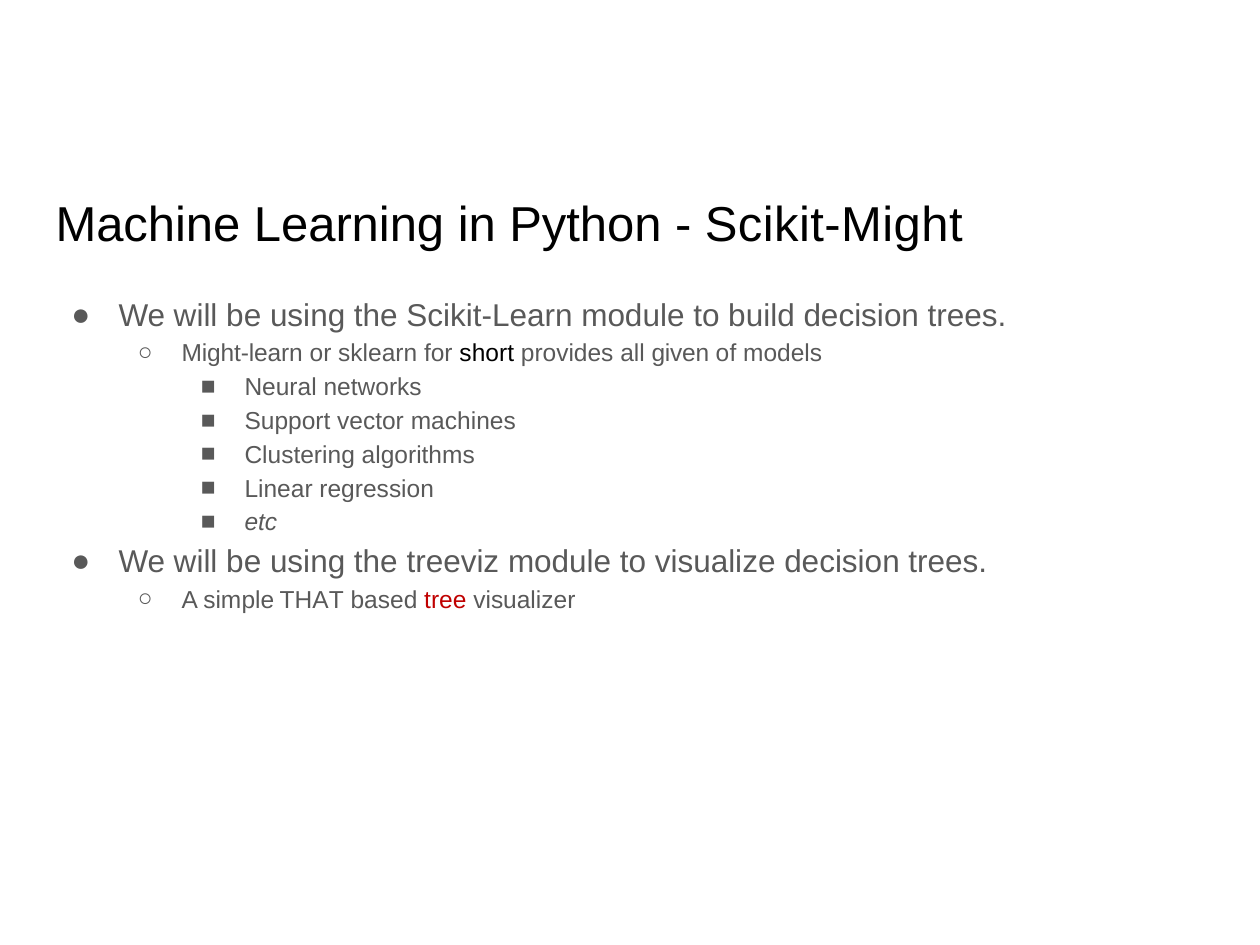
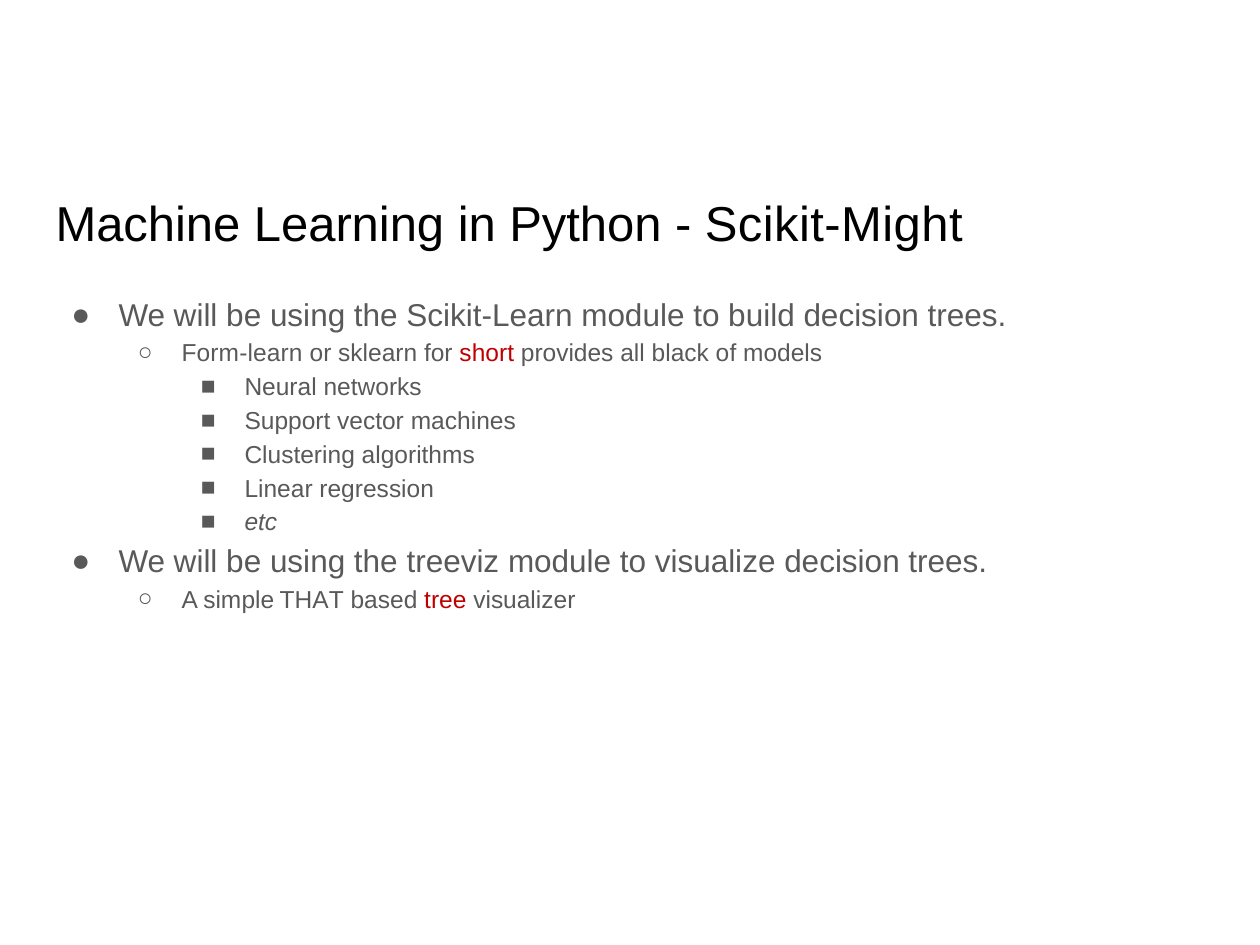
Might-learn: Might-learn -> Form-learn (242, 354)
short colour: black -> red (487, 354)
given: given -> black (680, 354)
